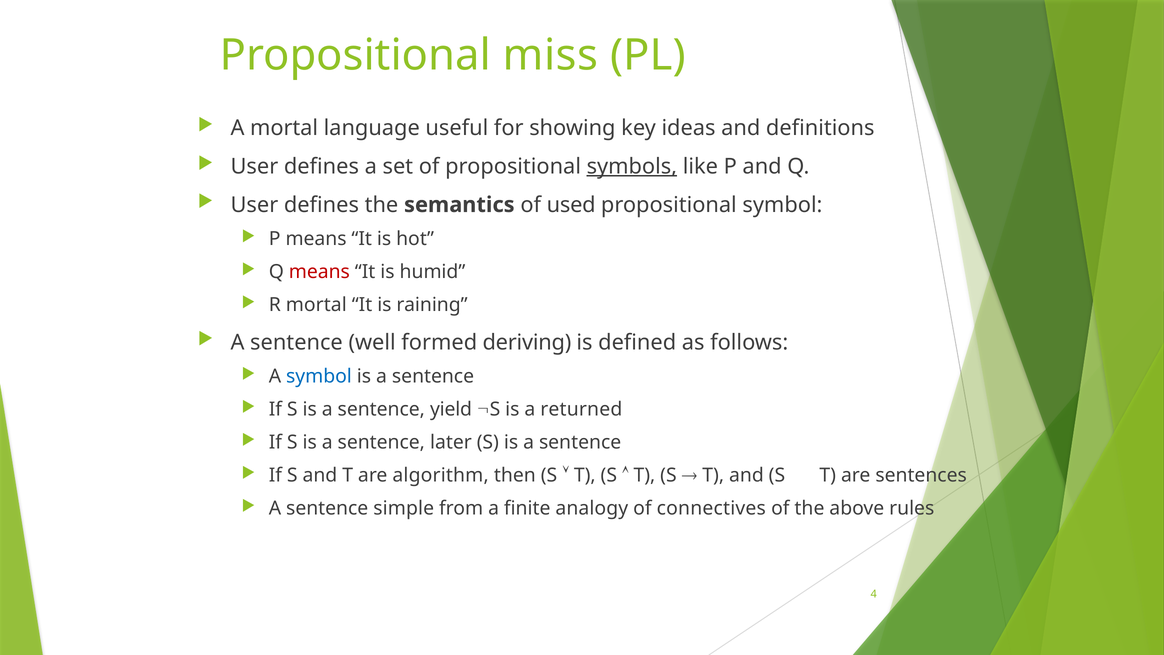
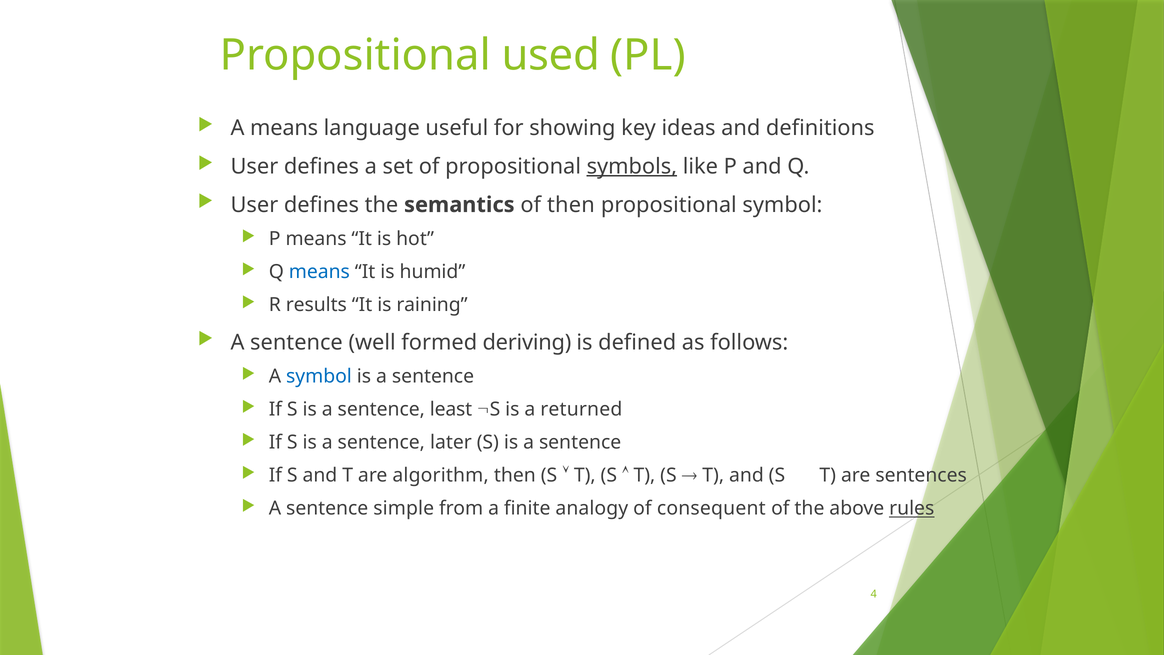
miss: miss -> used (551, 55)
A mortal: mortal -> means (284, 128)
of used: used -> then (571, 205)
means colour: red -> blue (319, 272)
R mortal: mortal -> results (316, 305)
yield: yield -> least (451, 409)
connectives: connectives -> consequent (711, 508)
rules underline: none -> present (912, 508)
